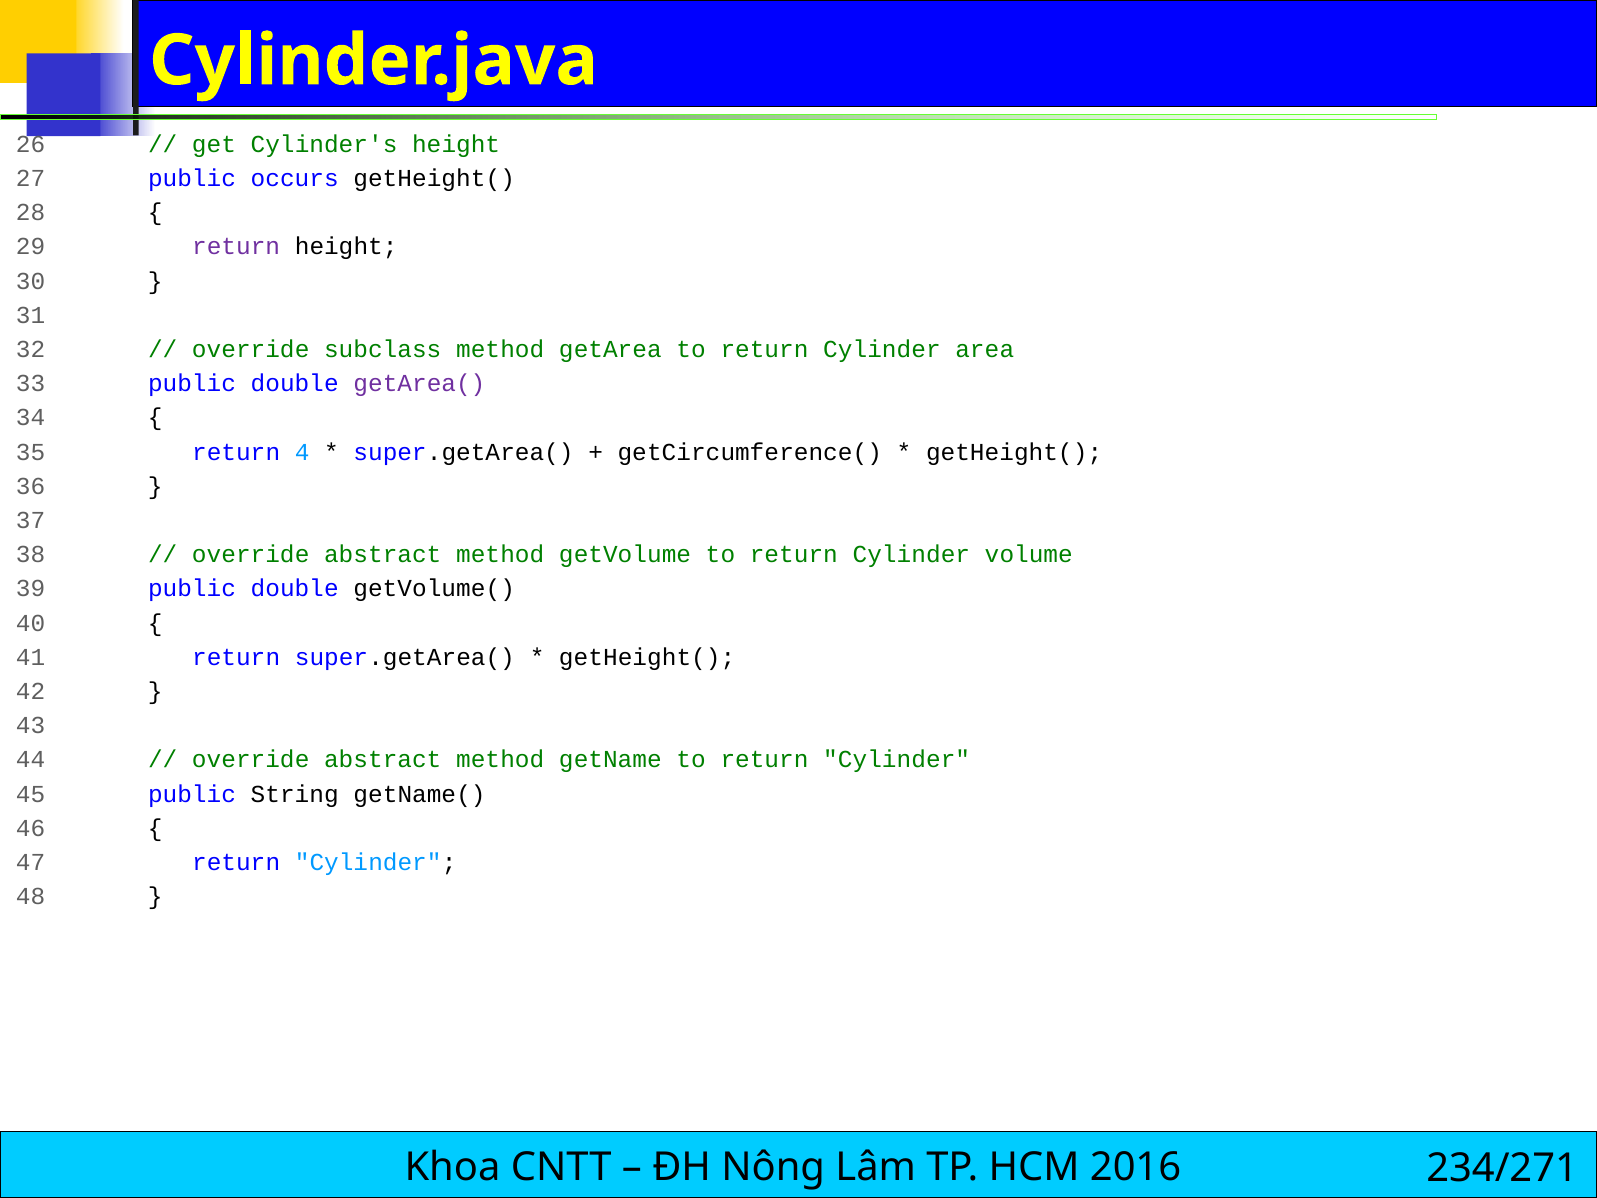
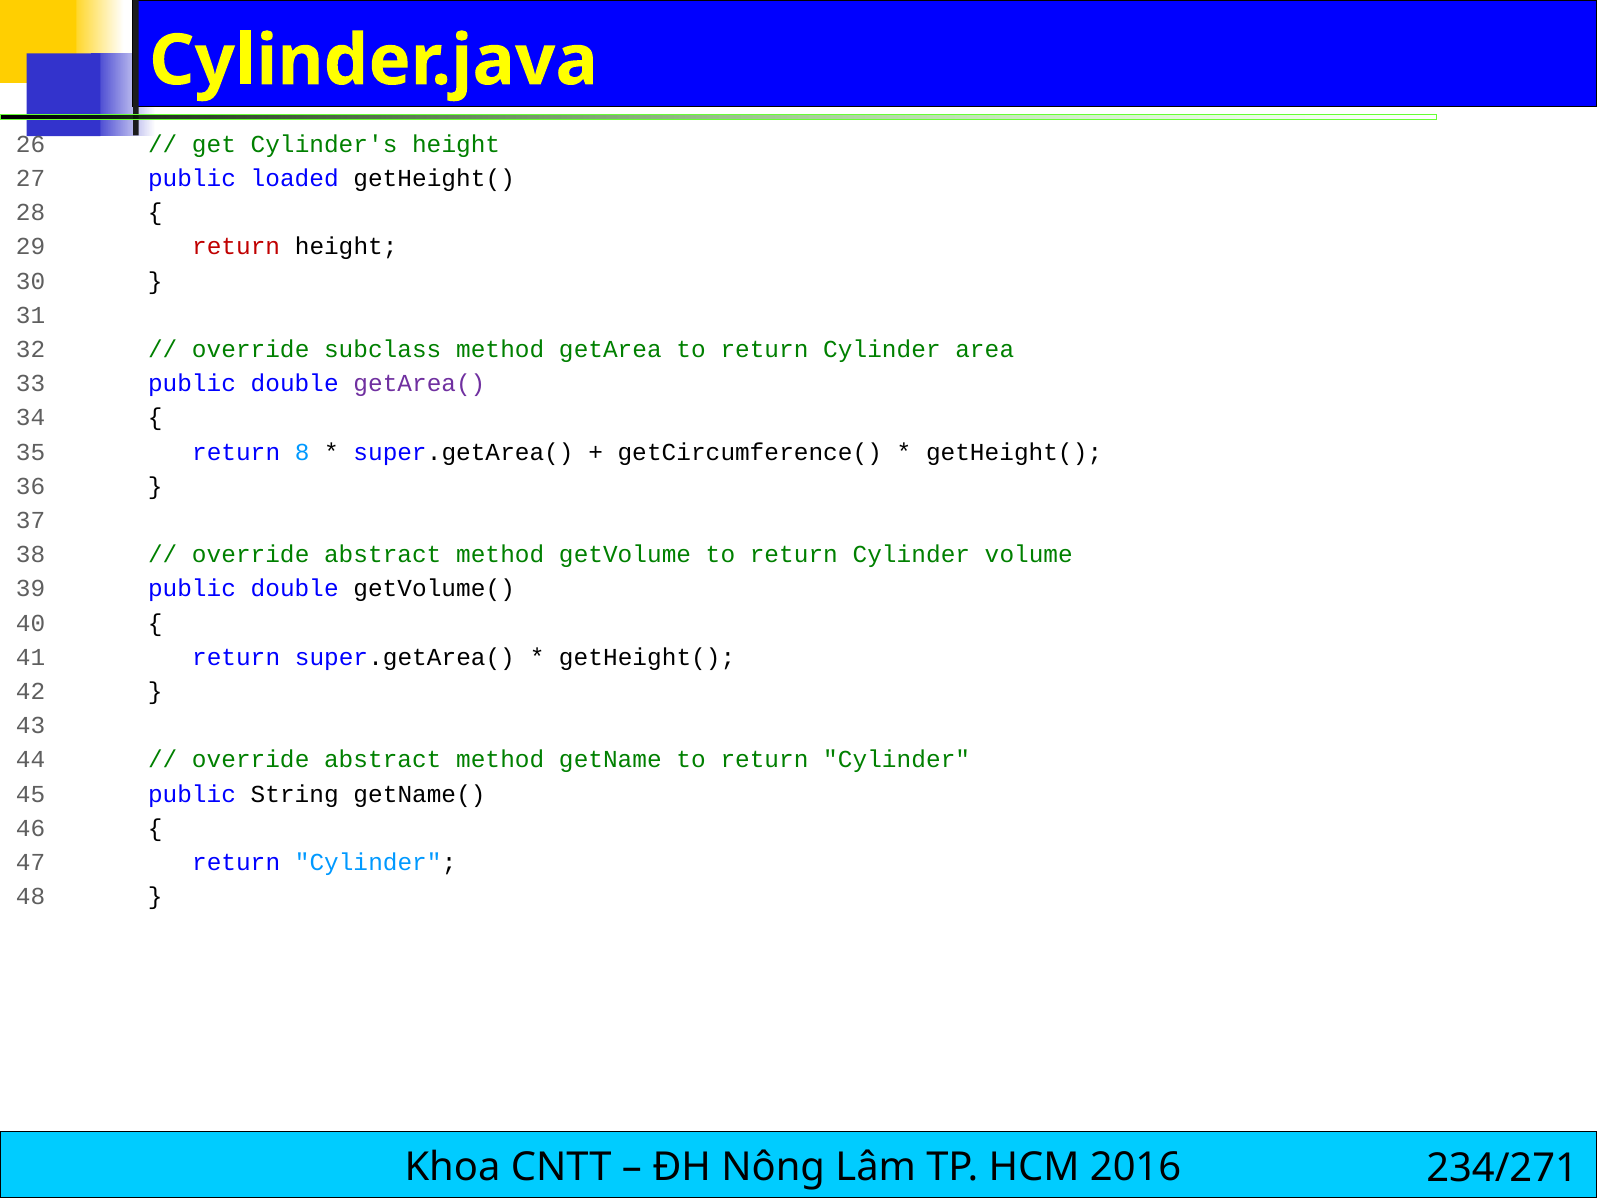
occurs: occurs -> loaded (295, 178)
return colour: purple -> red (236, 247)
4: 4 -> 8 (302, 452)
